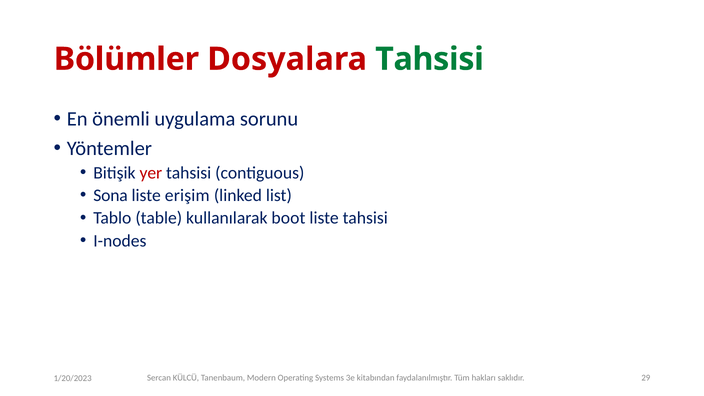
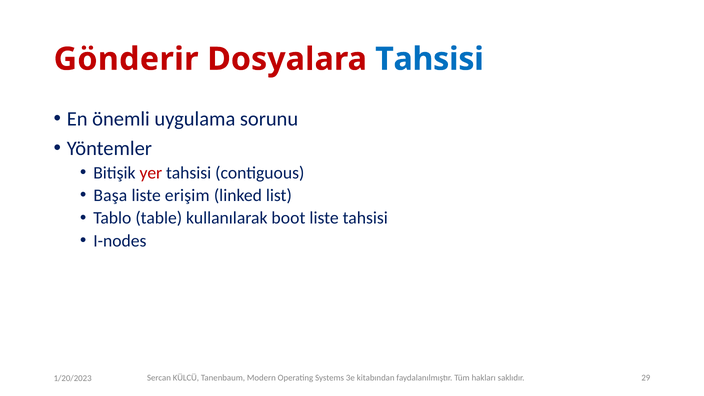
Bölümler: Bölümler -> Gönderir (126, 59)
Tahsisi colour: green -> blue (430, 59)
Sona: Sona -> Başa (110, 195)
